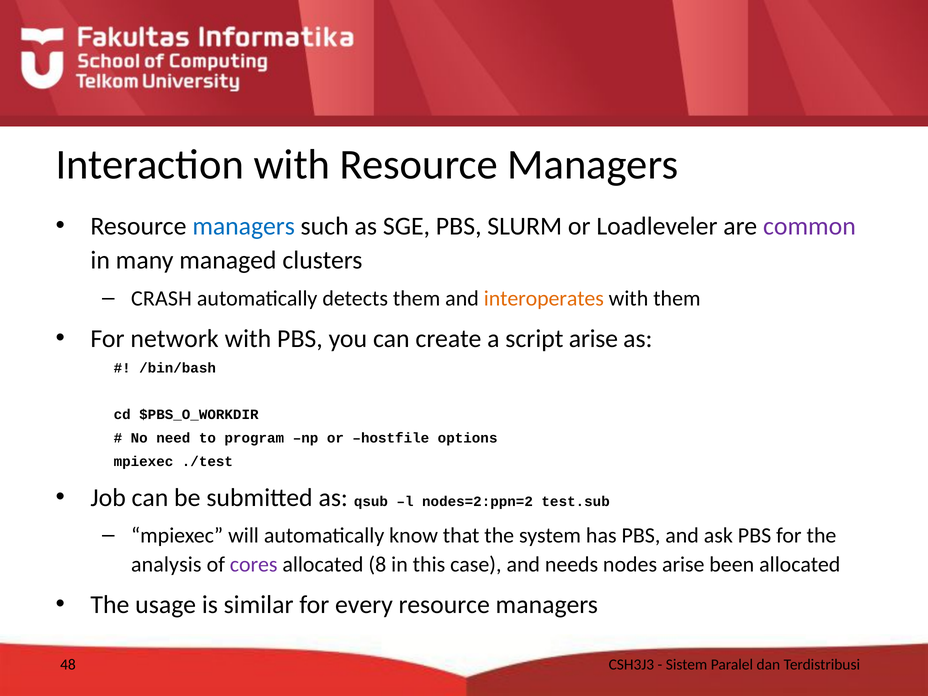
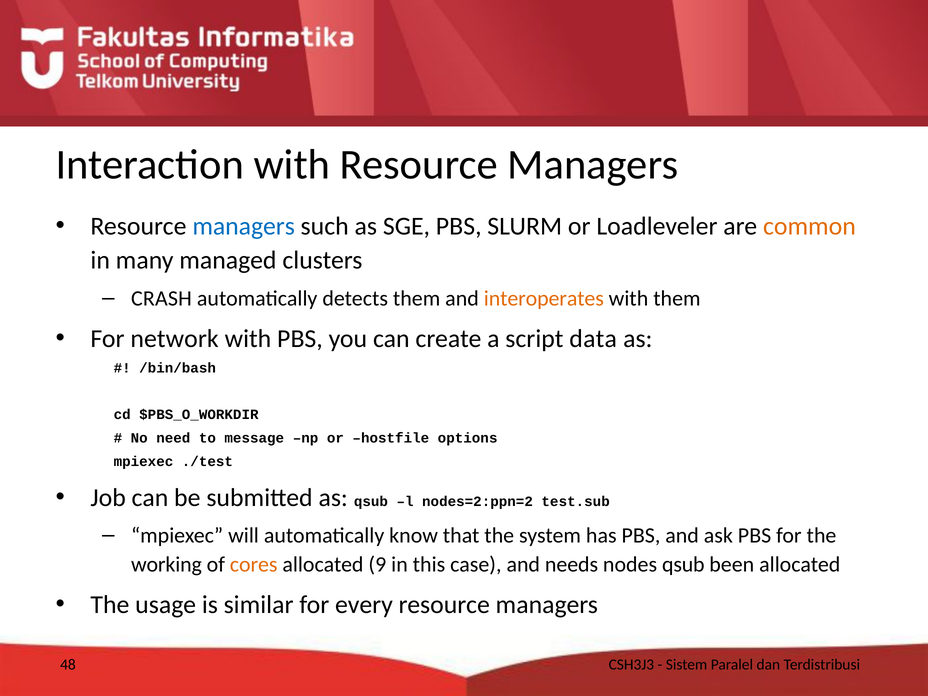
common colour: purple -> orange (809, 226)
script arise: arise -> data (593, 339)
program: program -> message (254, 438)
analysis: analysis -> working (166, 565)
cores colour: purple -> orange (254, 565)
8: 8 -> 9 (377, 565)
nodes arise: arise -> qsub (683, 565)
